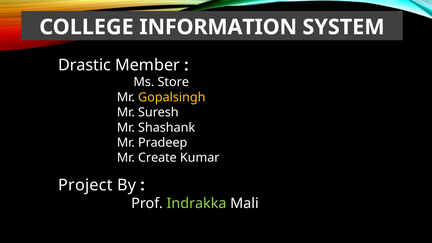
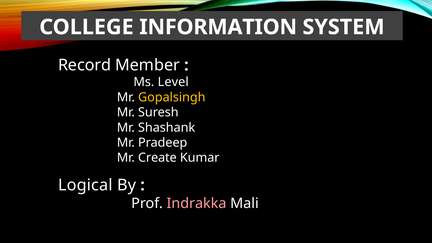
Drastic: Drastic -> Record (84, 65)
Store: Store -> Level (173, 82)
Project: Project -> Logical (85, 185)
Indrakka colour: light green -> pink (197, 203)
